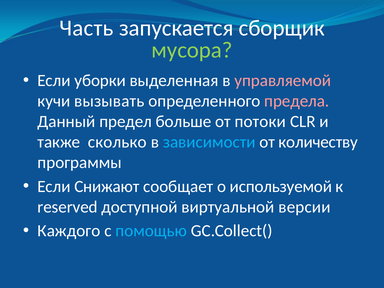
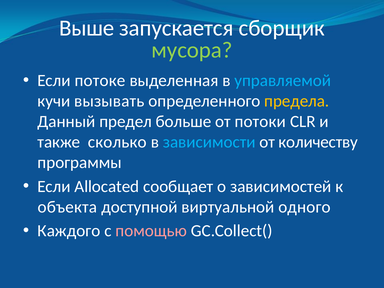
Часть: Часть -> Выше (87, 28)
уборки: уборки -> потоке (100, 81)
управляемой colour: pink -> light blue (283, 81)
предела colour: pink -> yellow (297, 101)
Снижают: Снижают -> Allocated (107, 186)
используемой: используемой -> зависимостей (281, 186)
reserved: reserved -> объекта (67, 207)
версии: версии -> одного (304, 207)
помощью colour: light blue -> pink (151, 231)
